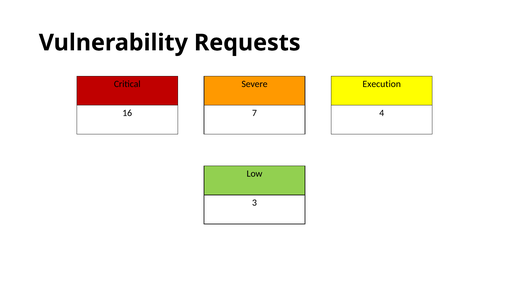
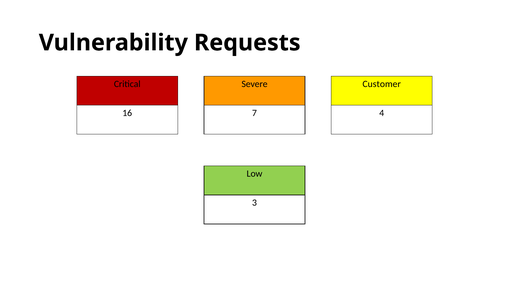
Execution: Execution -> Customer (382, 84)
